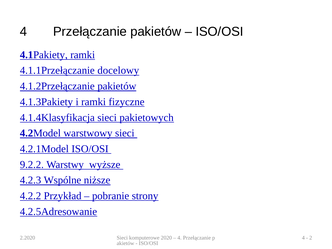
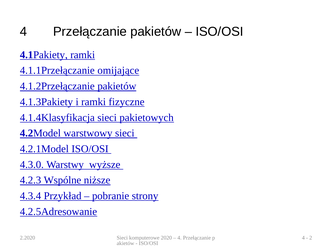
docelowy: docelowy -> omijające (118, 70)
9.2.2: 9.2.2 -> 4.3.0 (32, 165)
4.2.2: 4.2.2 -> 4.3.4 (31, 196)
